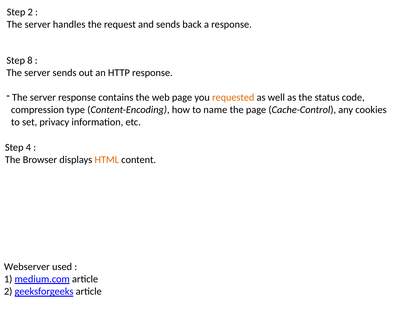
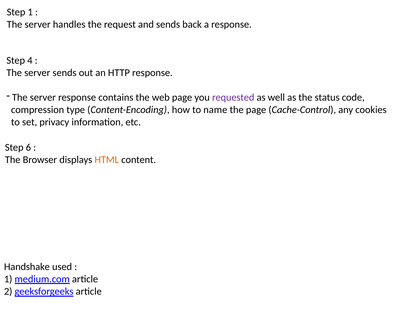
Step 2: 2 -> 1 (30, 12)
8: 8 -> 4 (30, 60)
requested colour: orange -> purple (233, 97)
4: 4 -> 6 (28, 147)
Webserver: Webserver -> Handshake (27, 266)
